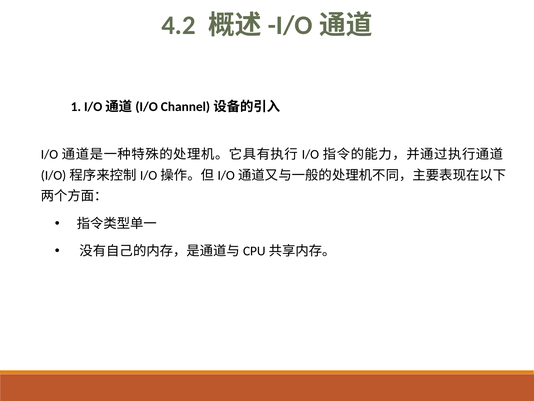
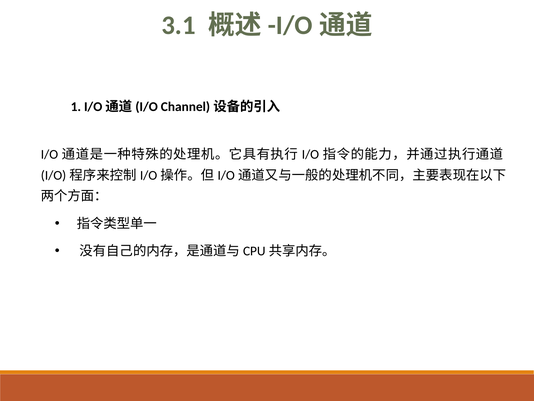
4.2: 4.2 -> 3.1 (179, 25)
